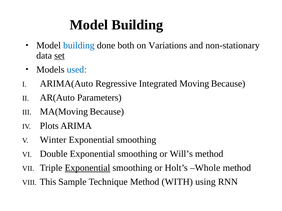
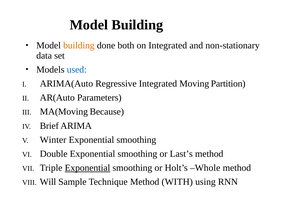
building colour: blue -> orange (79, 46)
on Variations: Variations -> Integrated (168, 46)
set underline: present -> none (59, 56)
Moving Because: Because -> Partition (228, 84)
Plots: Plots -> Brief (49, 126)
Will’s: Will’s -> Last’s (181, 154)
This: This -> Will (48, 182)
